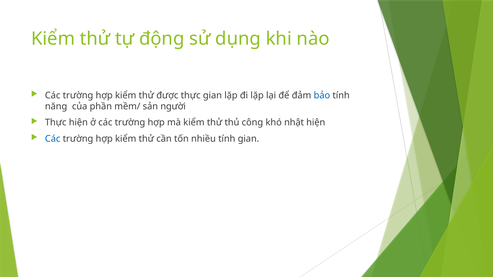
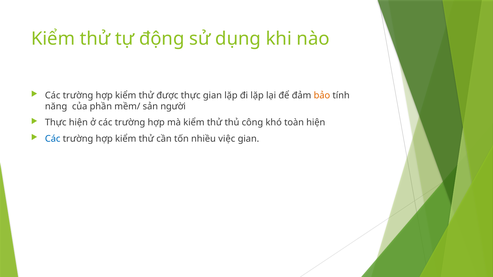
bảo colour: blue -> orange (322, 95)
nhật: nhật -> toàn (294, 123)
nhiều tính: tính -> việc (227, 139)
